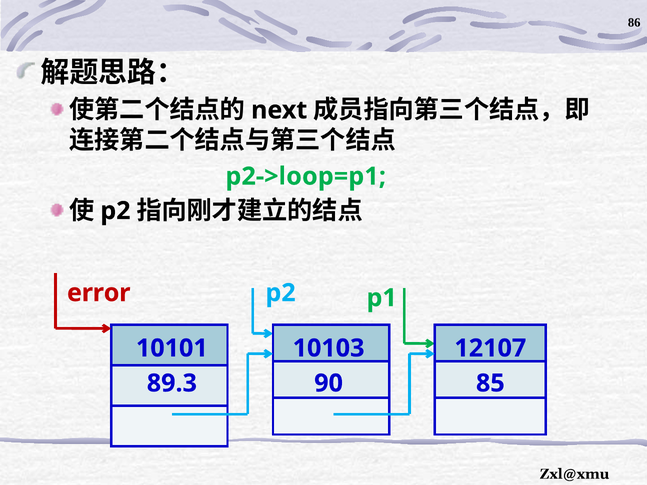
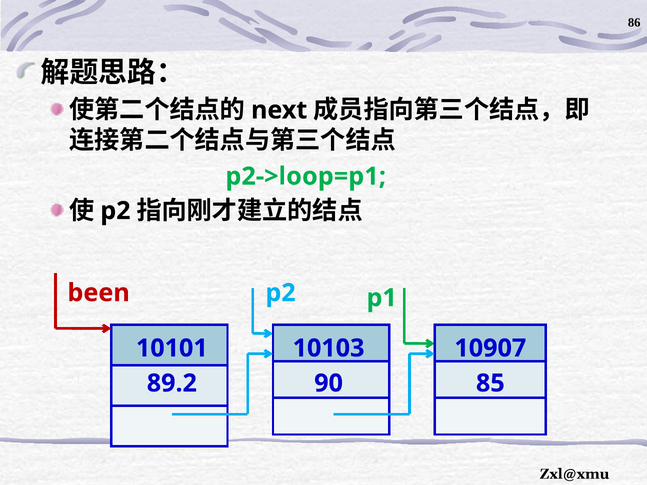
error: error -> been (99, 293)
12107: 12107 -> 10907 (490, 348)
89.3: 89.3 -> 89.2 (172, 383)
